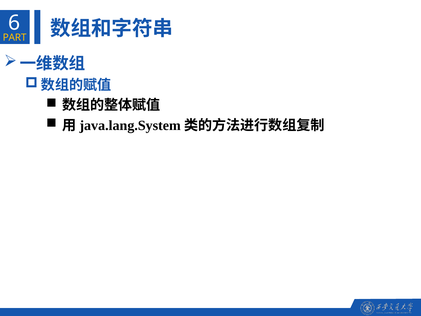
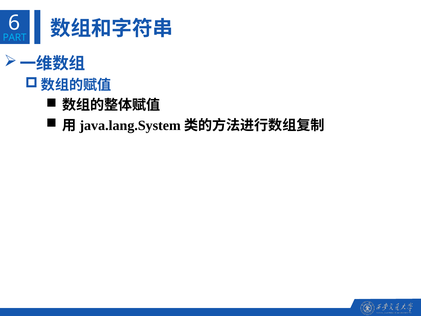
PART colour: yellow -> light blue (15, 37)
